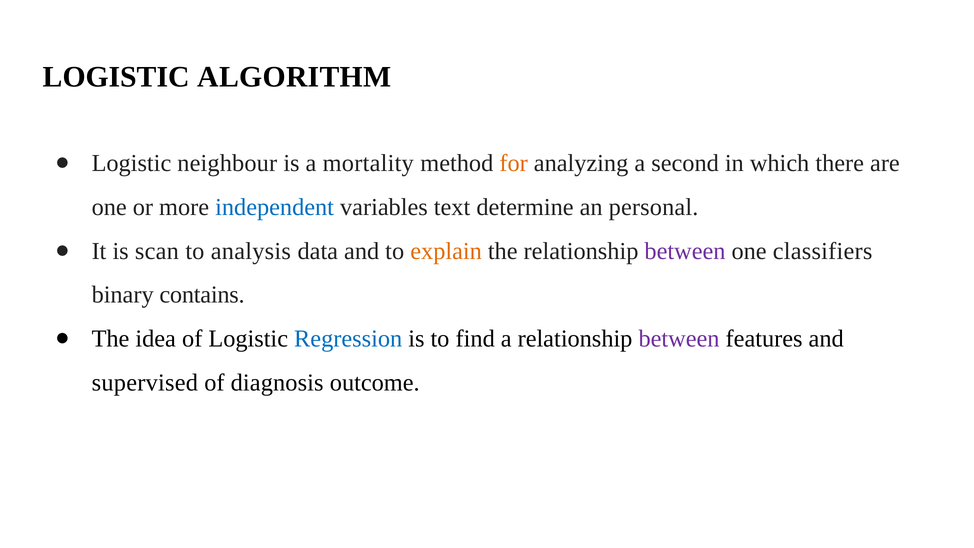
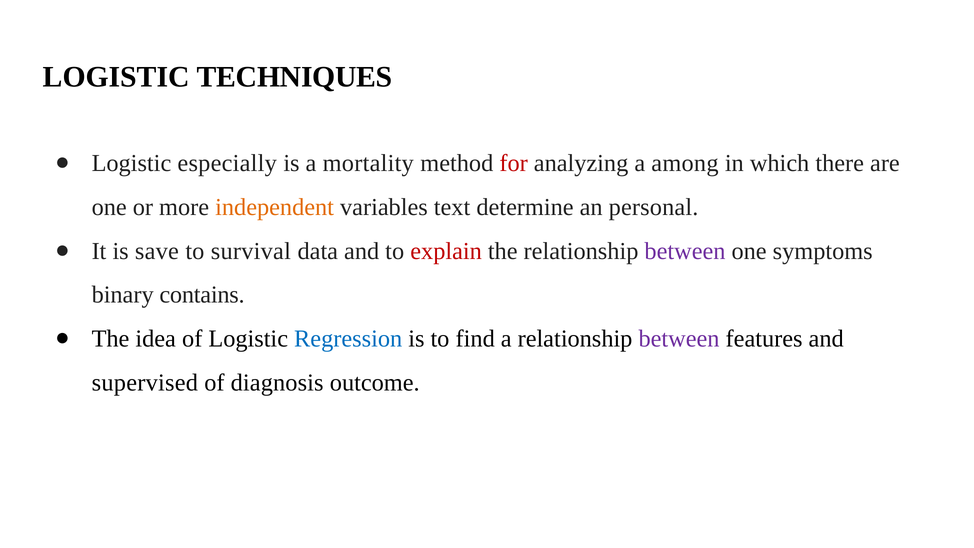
ALGORITHM: ALGORITHM -> TECHNIQUES (295, 77)
neighbour: neighbour -> especially (227, 163)
for colour: orange -> red (514, 163)
second: second -> among (685, 163)
independent colour: blue -> orange (275, 207)
scan: scan -> save (157, 251)
analysis: analysis -> survival (251, 251)
explain colour: orange -> red (446, 251)
classifiers: classifiers -> symptoms (823, 251)
